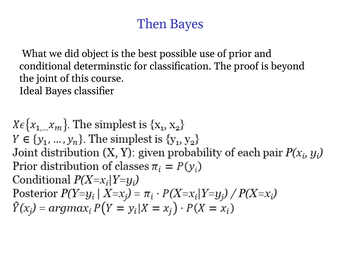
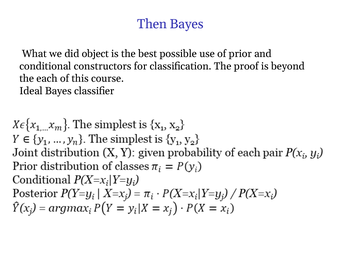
determinstic: determinstic -> constructors (103, 66)
joint: joint -> each (47, 79)
